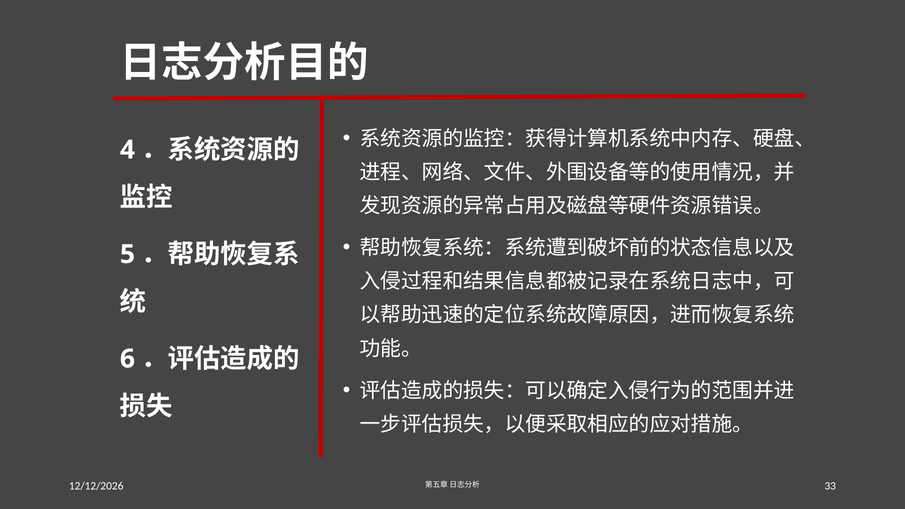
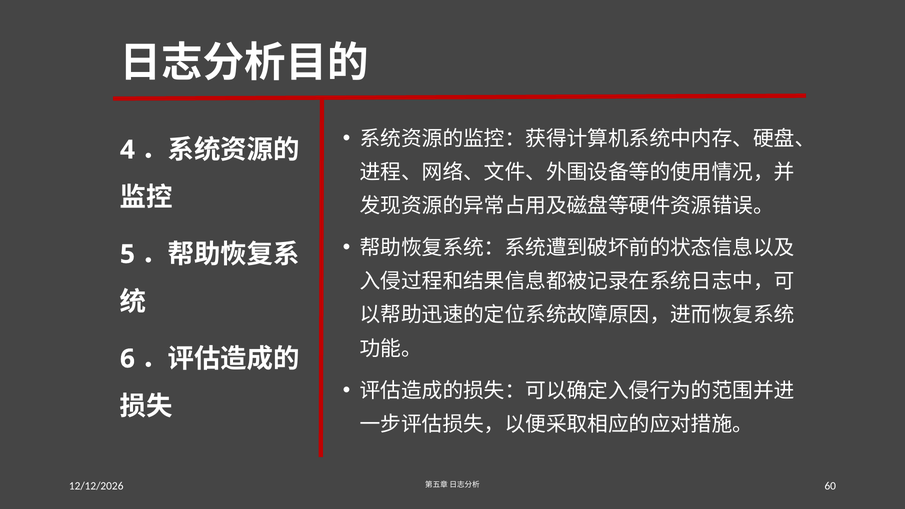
33: 33 -> 60 (830, 486)
